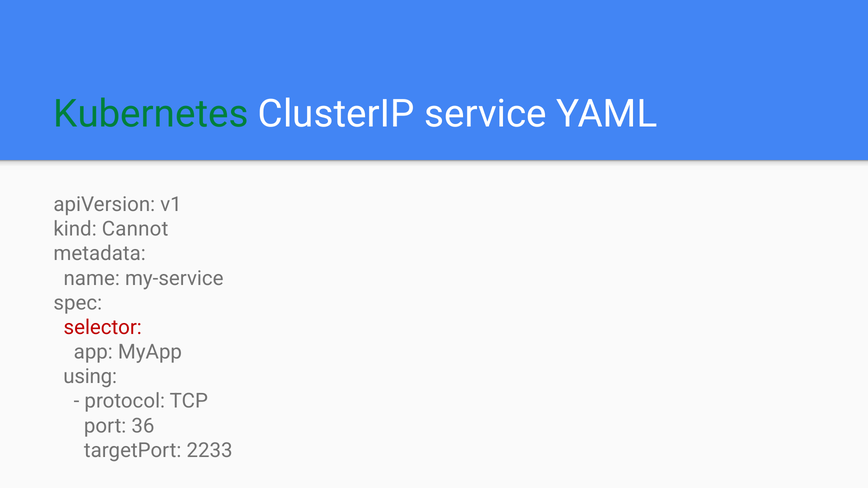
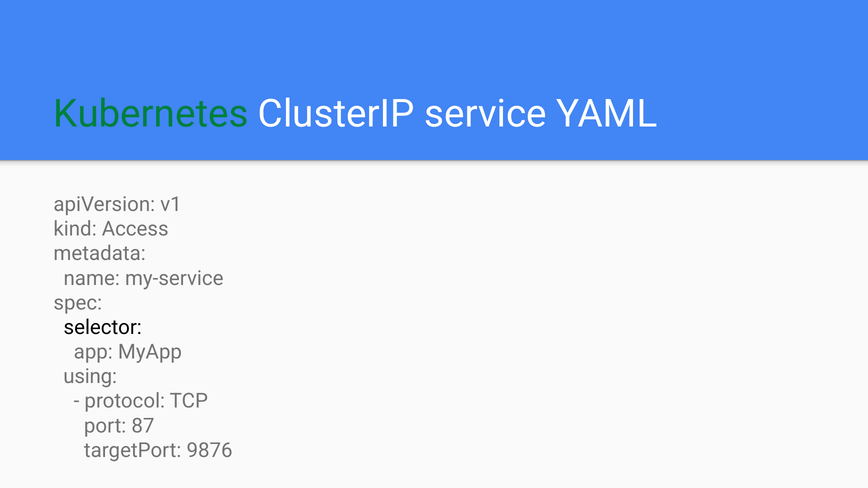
Cannot: Cannot -> Access (135, 229)
selector colour: red -> black (103, 328)
36: 36 -> 87 (143, 426)
2233: 2233 -> 9876 (210, 451)
